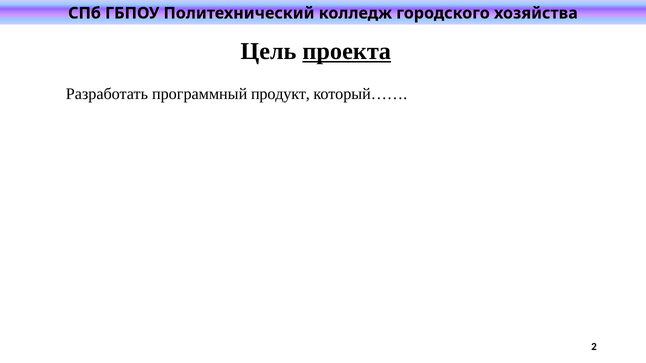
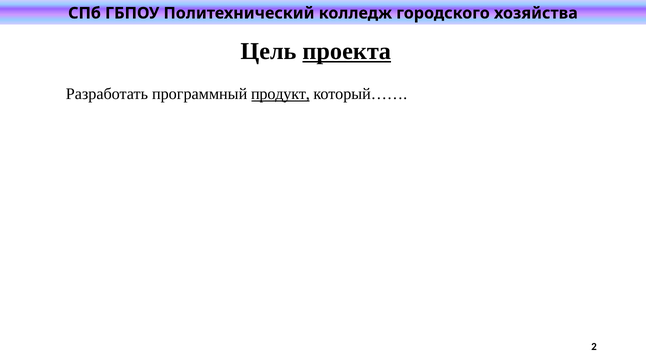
продукт underline: none -> present (280, 94)
